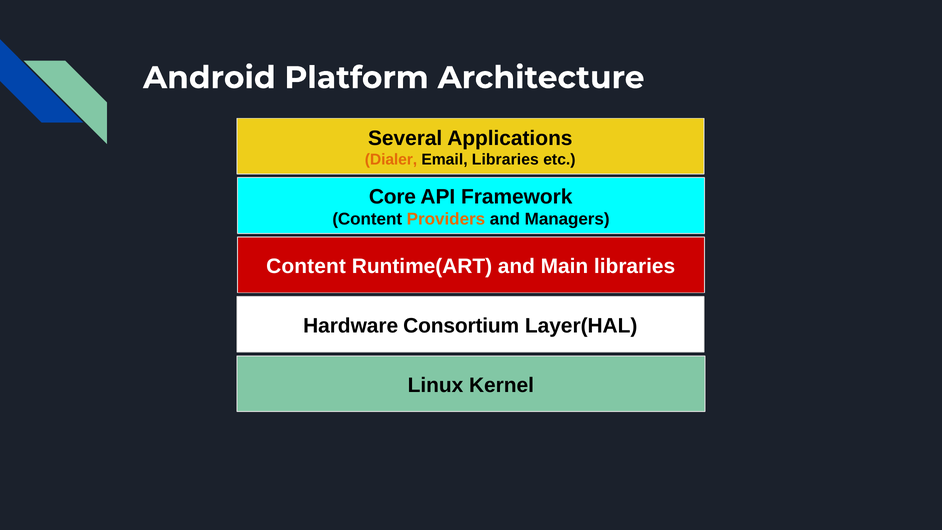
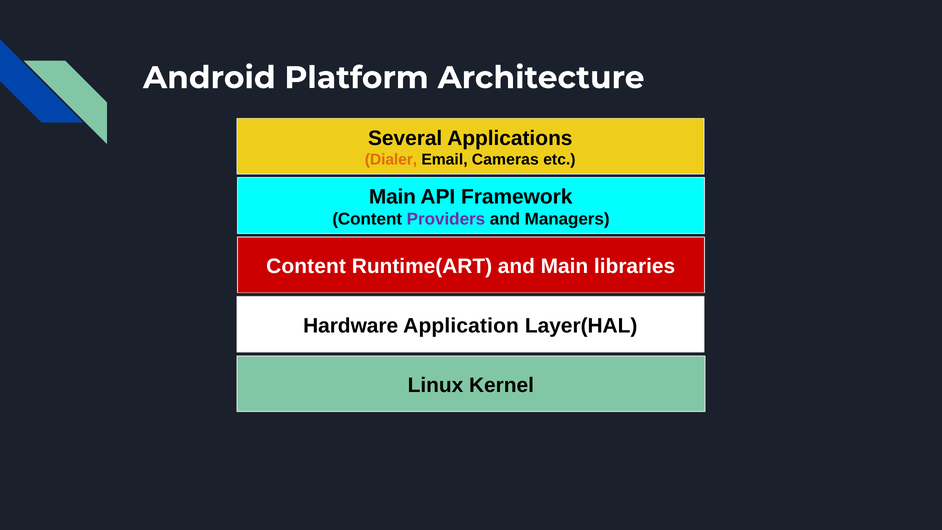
Email Libraries: Libraries -> Cameras (505, 160)
Core: Core -> Main (392, 197)
Providers colour: orange -> purple (446, 219)
Consortium: Consortium -> Application (461, 326)
